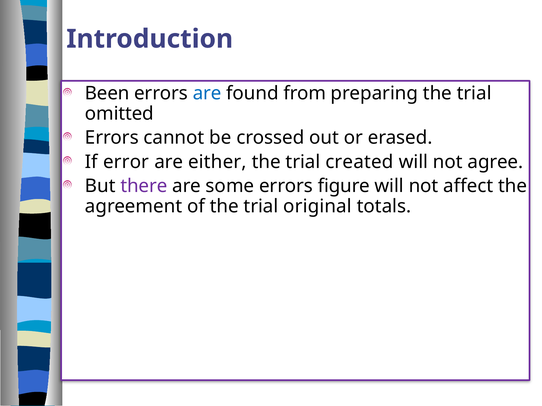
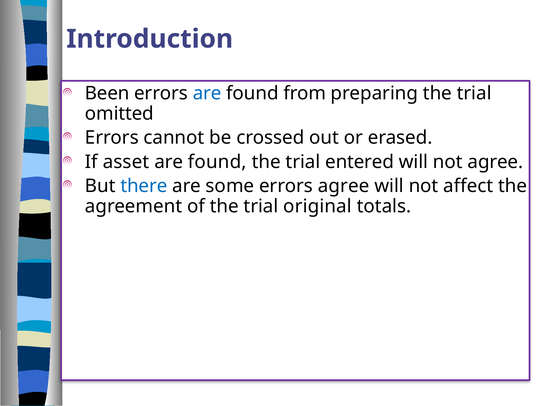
error: error -> asset (126, 162)
either: either -> found (217, 162)
created: created -> entered (360, 162)
there colour: purple -> blue (144, 186)
errors figure: figure -> agree (344, 186)
